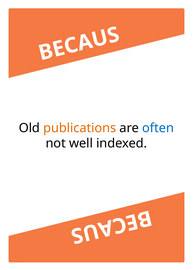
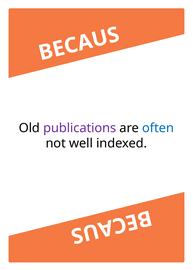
publications colour: orange -> purple (80, 128)
